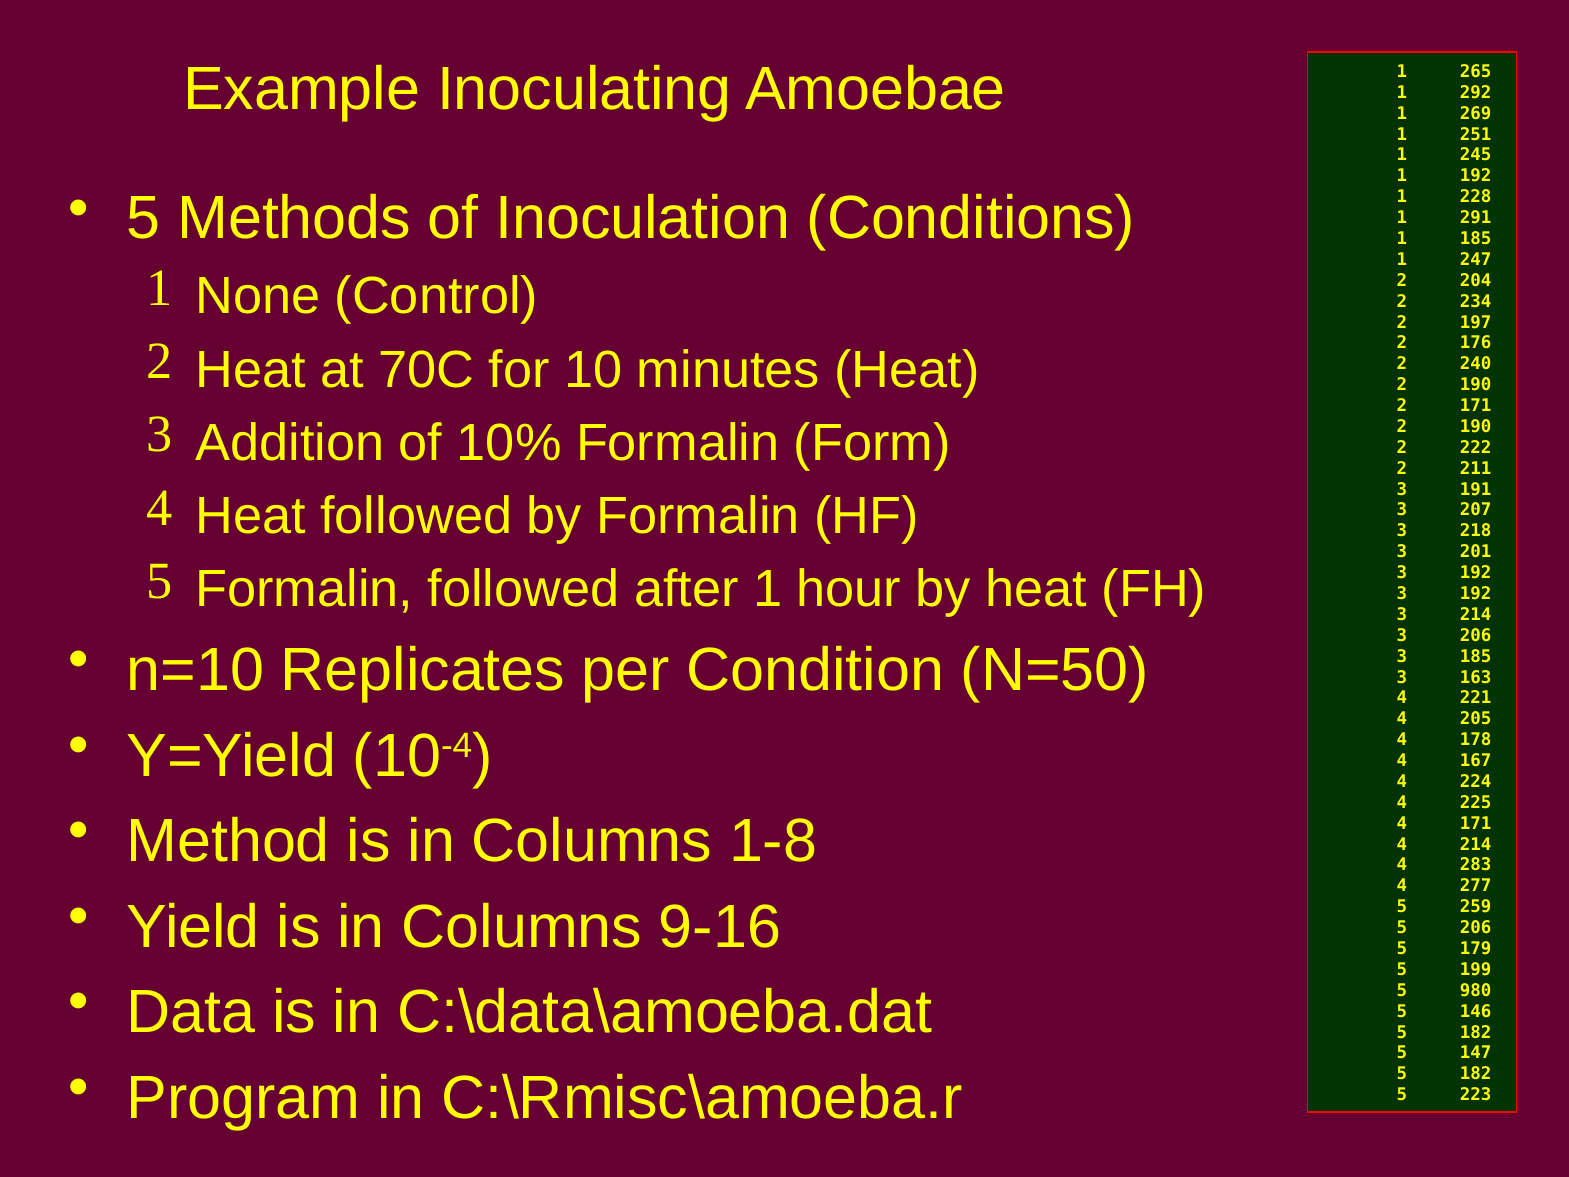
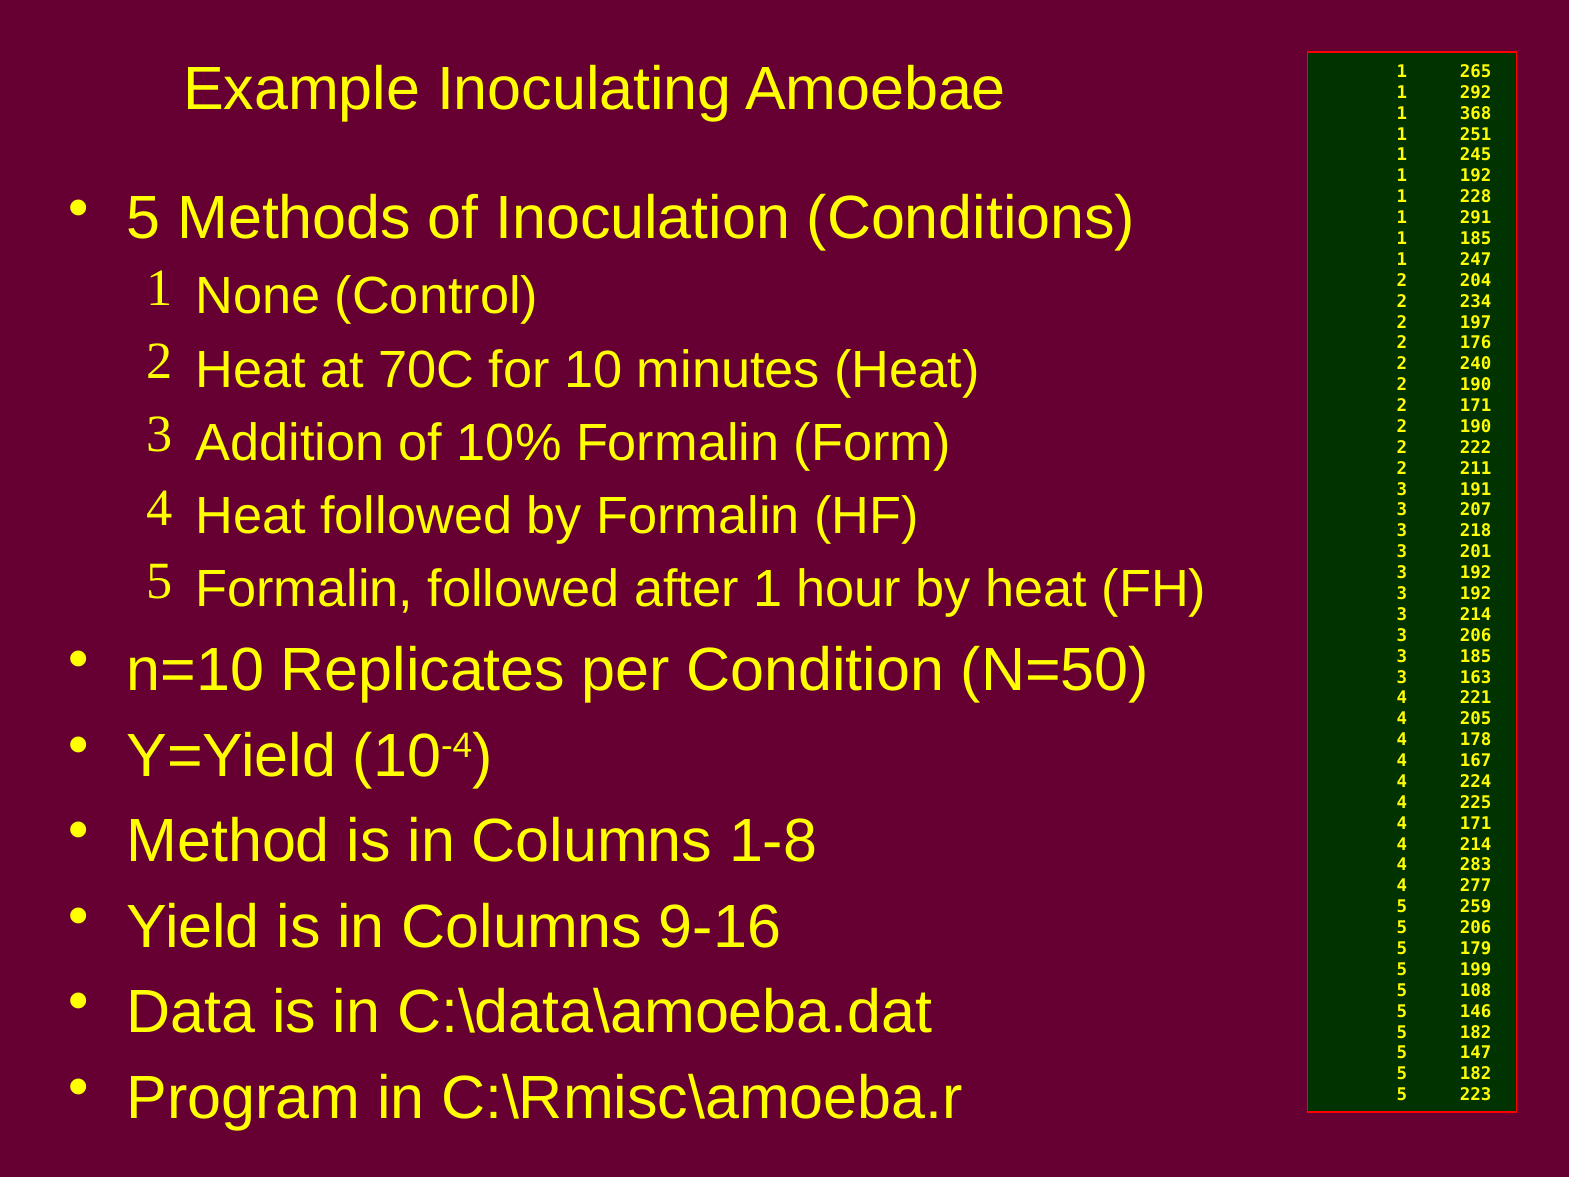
269: 269 -> 368 (1476, 113)
980: 980 -> 108 (1476, 990)
